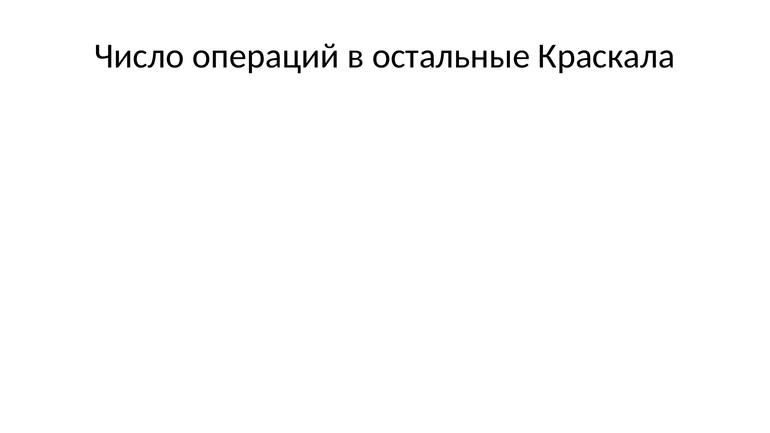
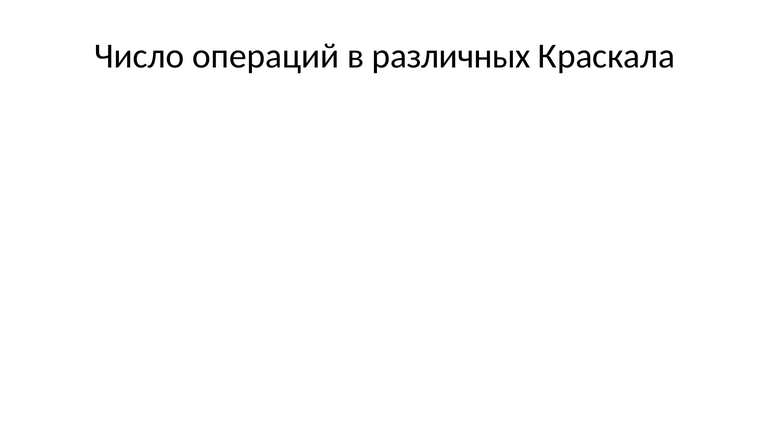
остальные: остальные -> различных (451, 56)
